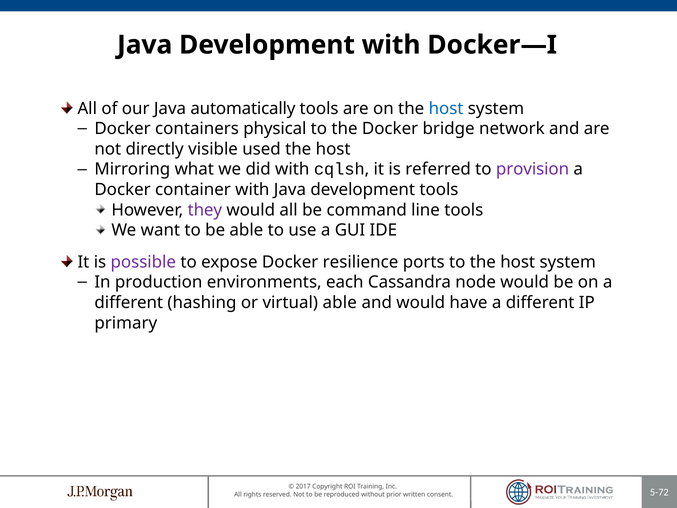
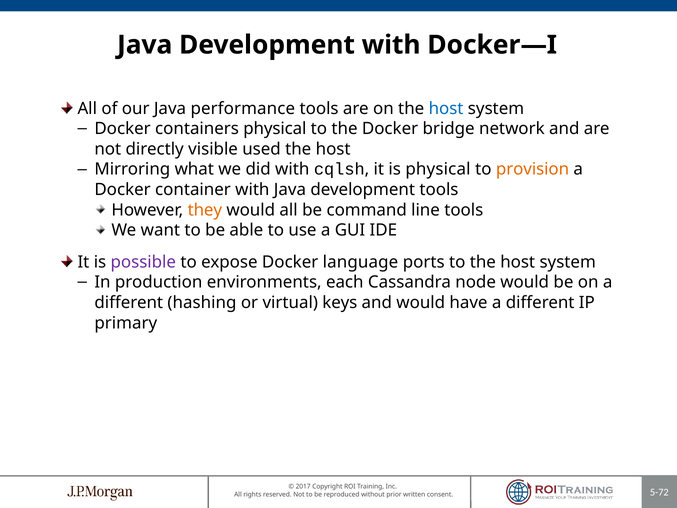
automatically: automatically -> performance (243, 108)
is referred: referred -> physical (438, 169)
provision colour: purple -> orange (533, 169)
they colour: purple -> orange (205, 210)
resilience: resilience -> language (360, 262)
virtual able: able -> keys (340, 302)
